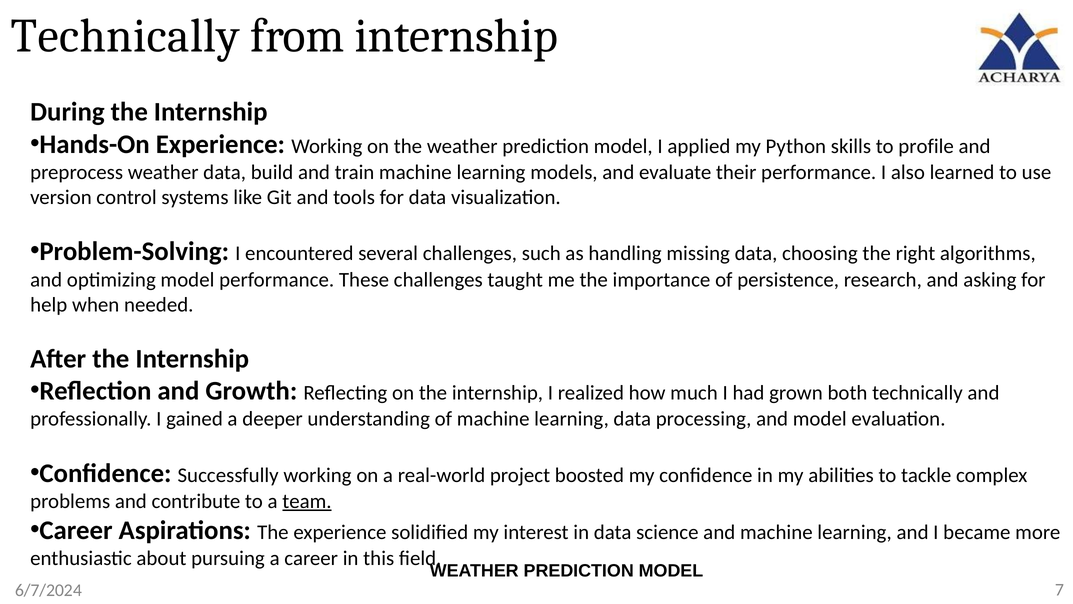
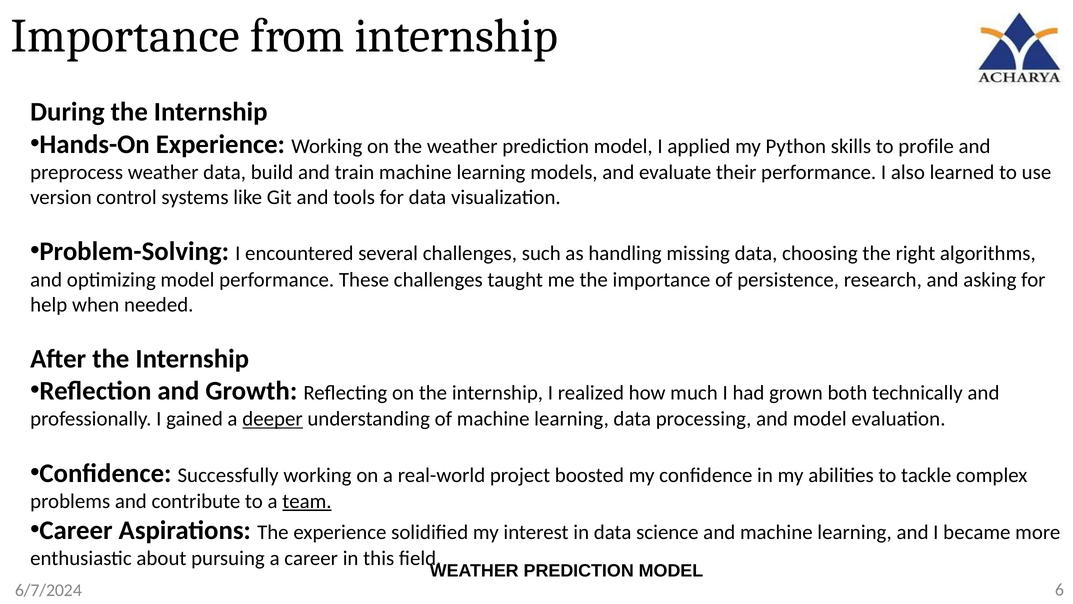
Technically: Technically -> Importance (125, 36)
deeper underline: none -> present (273, 419)
7: 7 -> 6 (1059, 590)
